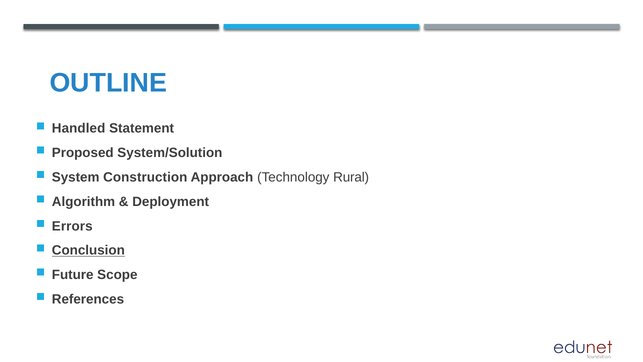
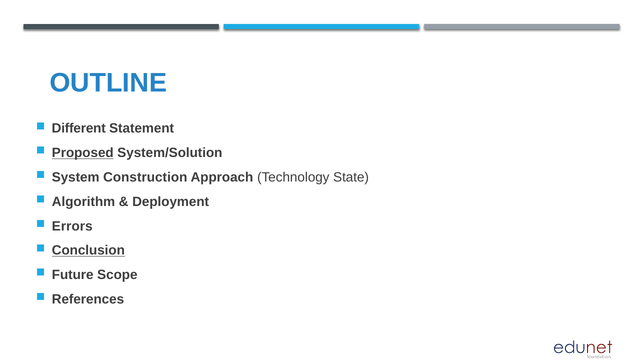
Handled: Handled -> Different (79, 128)
Proposed underline: none -> present (83, 153)
Rural: Rural -> State (351, 177)
